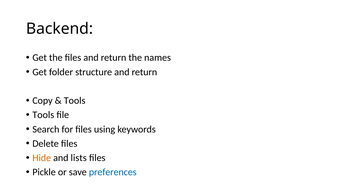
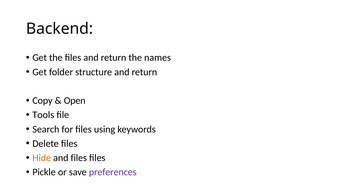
Tools: Tools -> Open (75, 101)
and lists: lists -> files (79, 158)
preferences colour: blue -> purple (113, 172)
